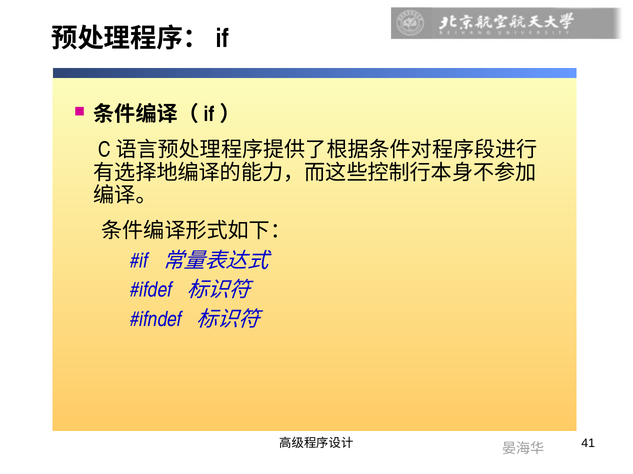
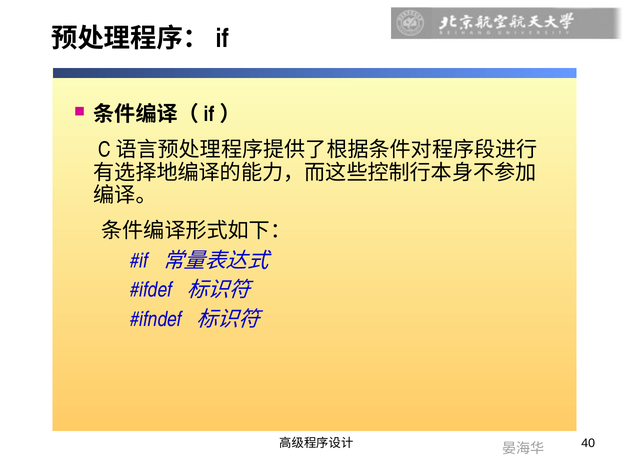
41: 41 -> 40 (588, 444)
